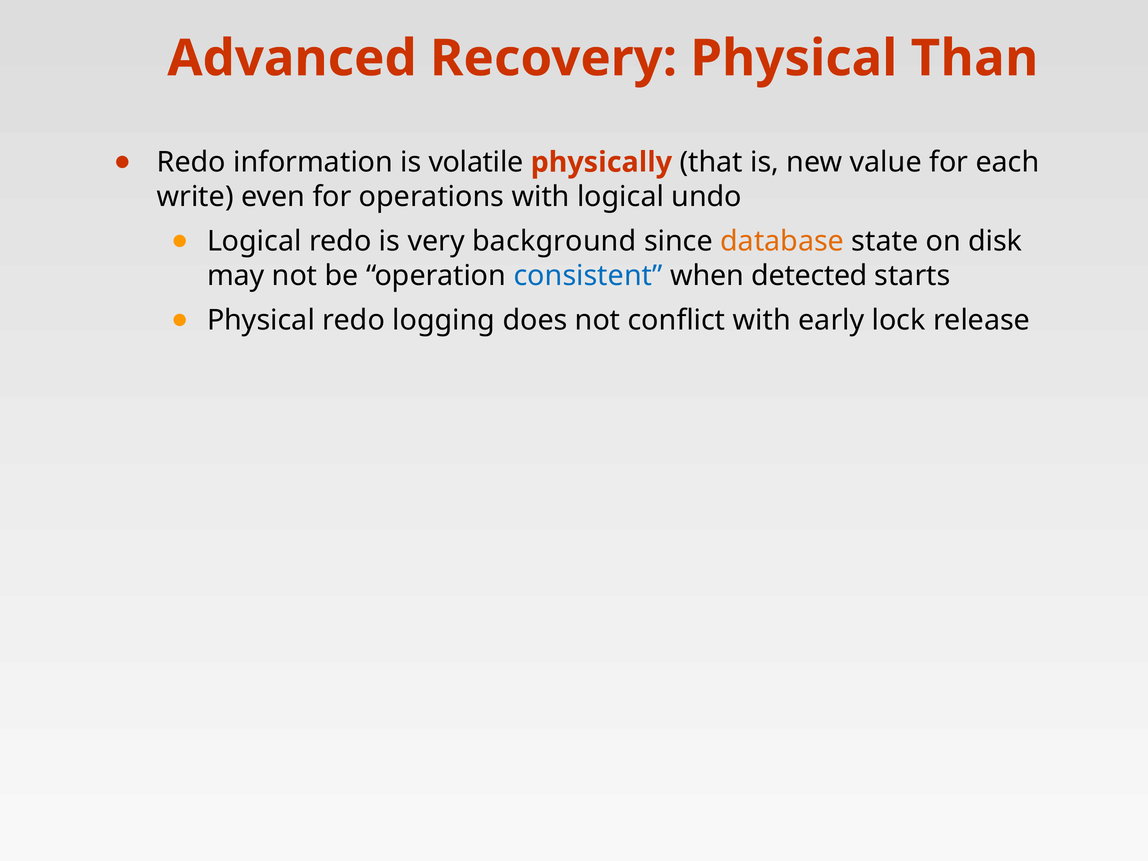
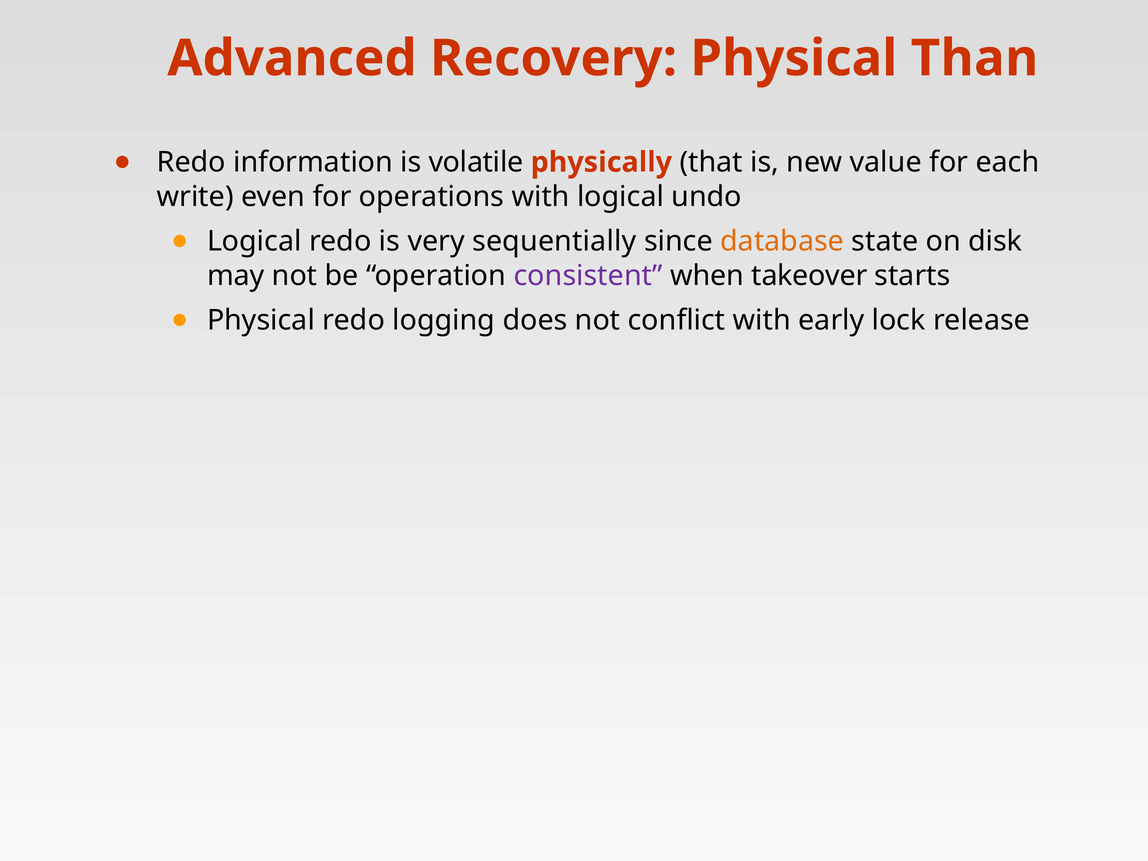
background: background -> sequentially (554, 241)
consistent colour: blue -> purple (588, 276)
detected: detected -> takeover (809, 276)
